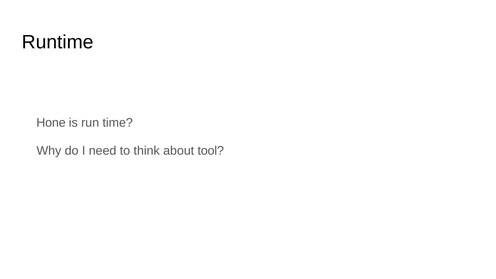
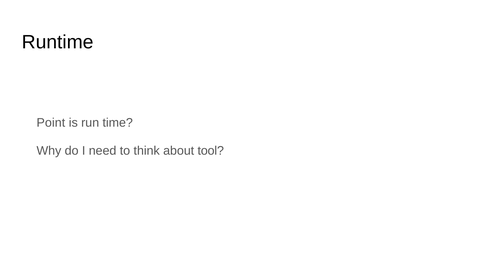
Hone: Hone -> Point (51, 123)
